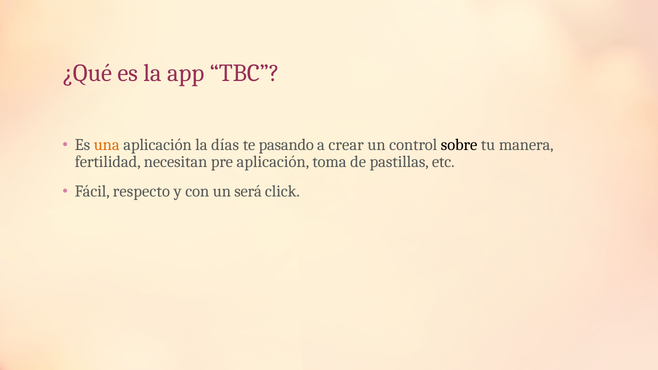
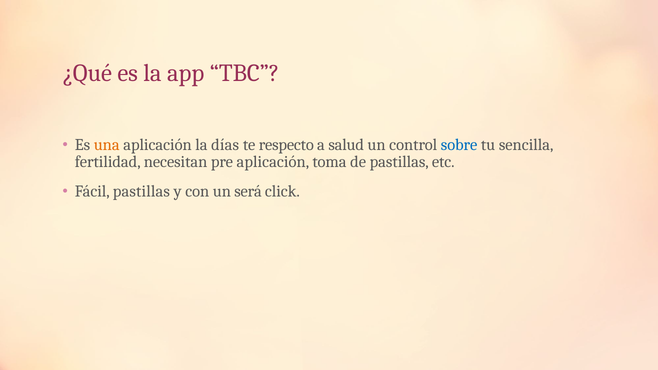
pasando: pasando -> respecto (286, 145)
crear: crear -> salud (346, 145)
sobre colour: black -> blue (459, 145)
manera: manera -> sencilla (526, 145)
Fácil respecto: respecto -> pastillas (141, 191)
